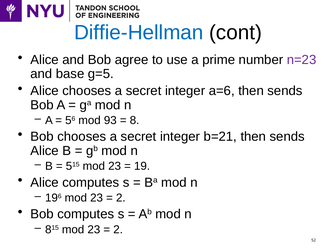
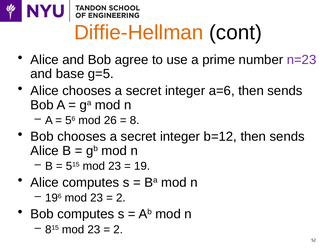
Diffie-Hellman colour: blue -> orange (139, 33)
93: 93 -> 26 (110, 120)
b=21: b=21 -> b=12 (220, 137)
